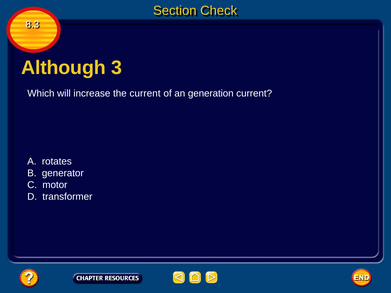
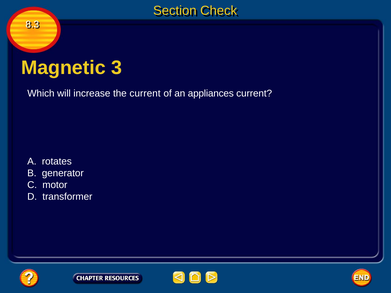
Although: Although -> Magnetic (63, 68)
generation: generation -> appliances (211, 93)
